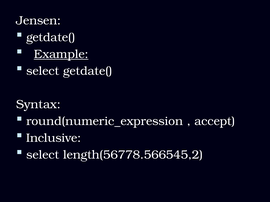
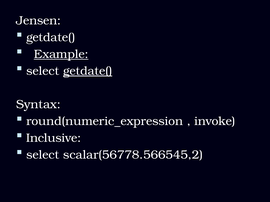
getdate( underline: none -> present (88, 71)
accept: accept -> invoke (215, 121)
length(56778.566545,2: length(56778.566545,2 -> scalar(56778.566545,2 (133, 155)
